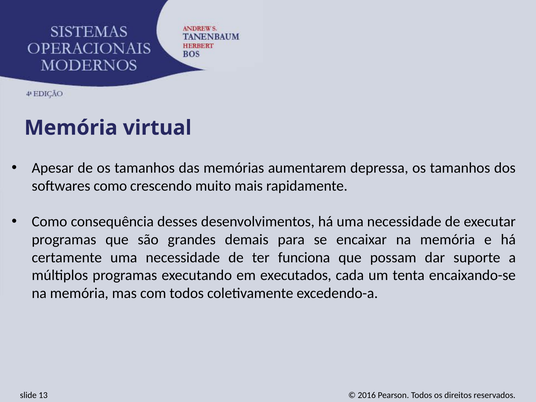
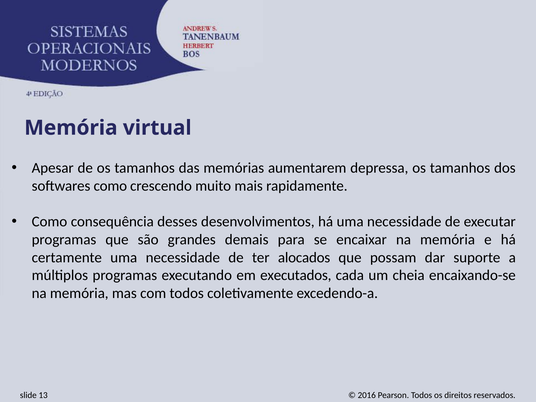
funciona: funciona -> alocados (304, 257)
tenta: tenta -> cheia (409, 275)
